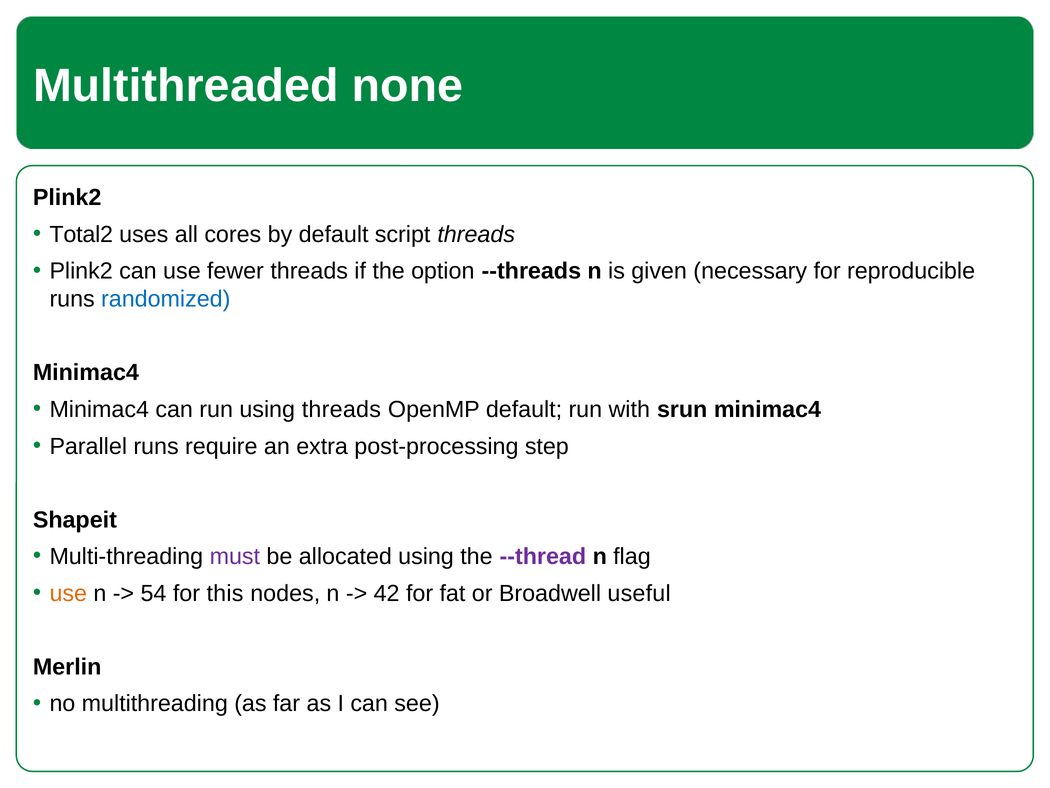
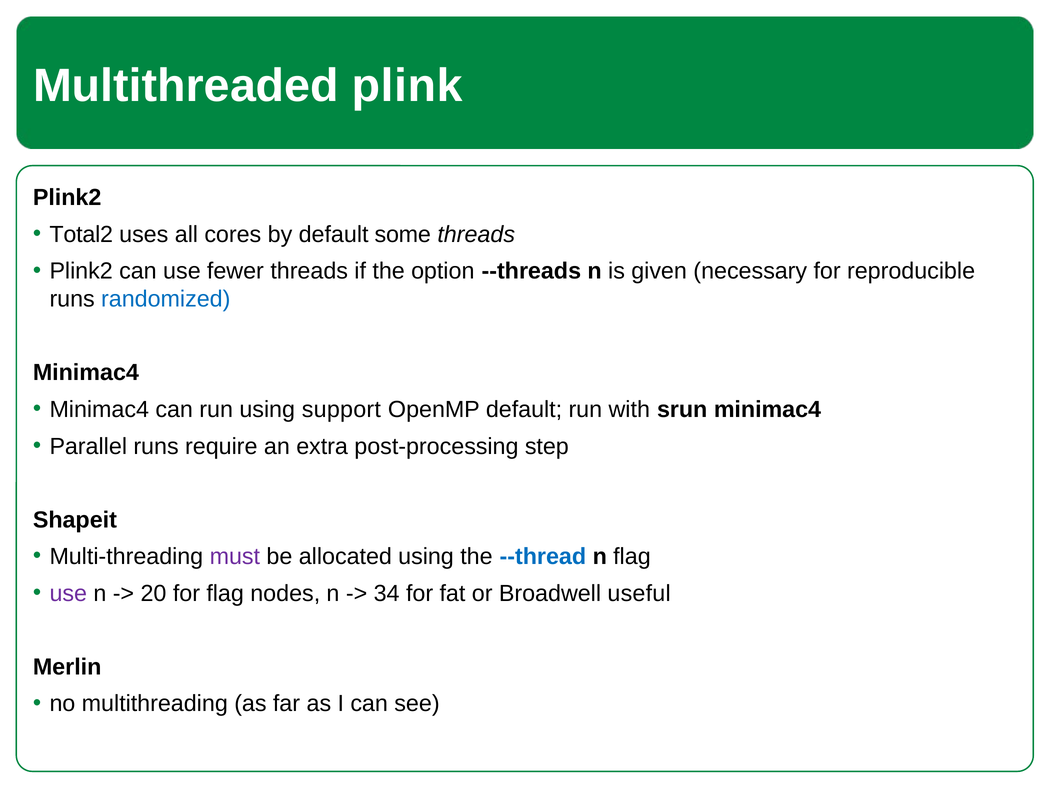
none: none -> plink (407, 86)
script: script -> some (403, 234)
using threads: threads -> support (341, 409)
--thread colour: purple -> blue (543, 556)
use colour: orange -> purple (68, 593)
54: 54 -> 20 (153, 593)
for this: this -> flag (225, 593)
42: 42 -> 34 (387, 593)
